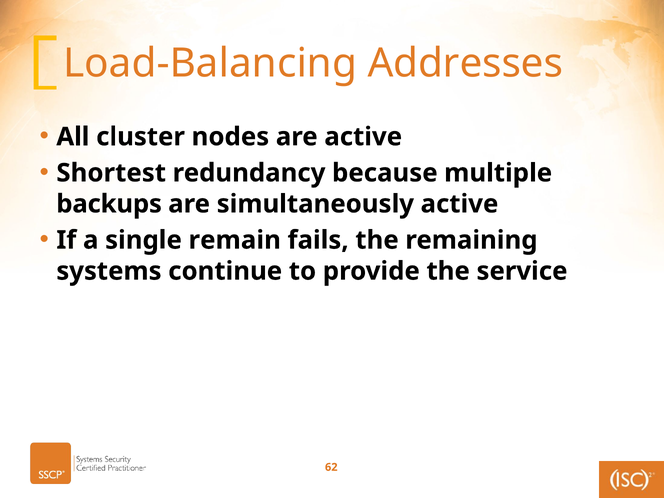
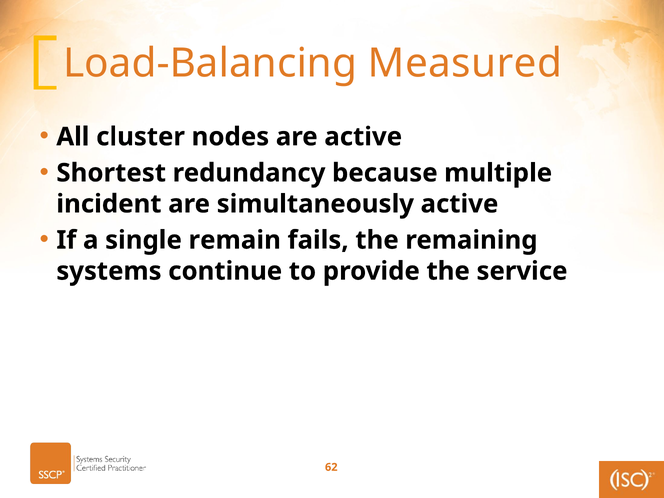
Addresses: Addresses -> Measured (465, 63)
backups: backups -> incident (109, 204)
